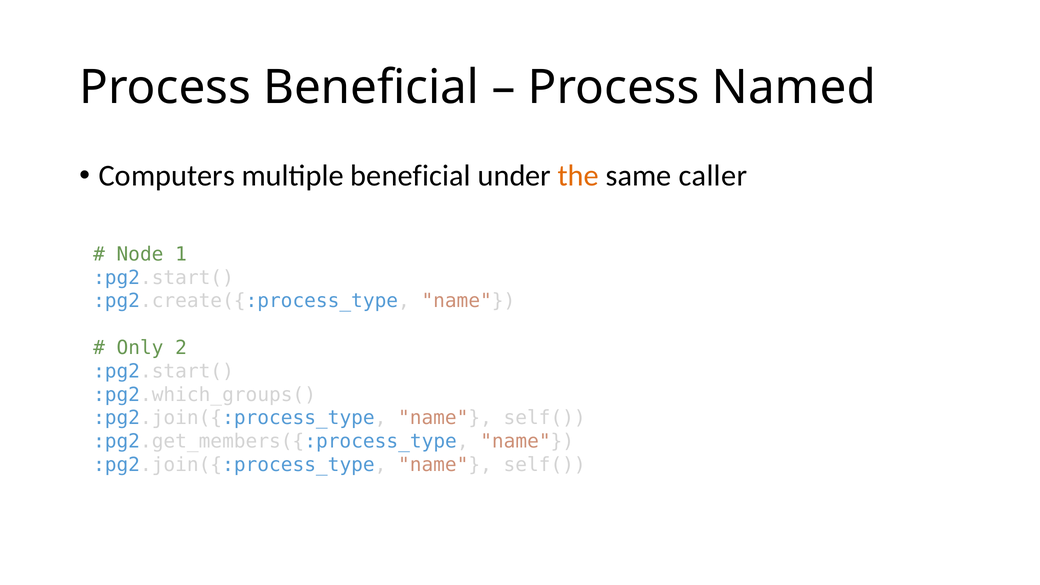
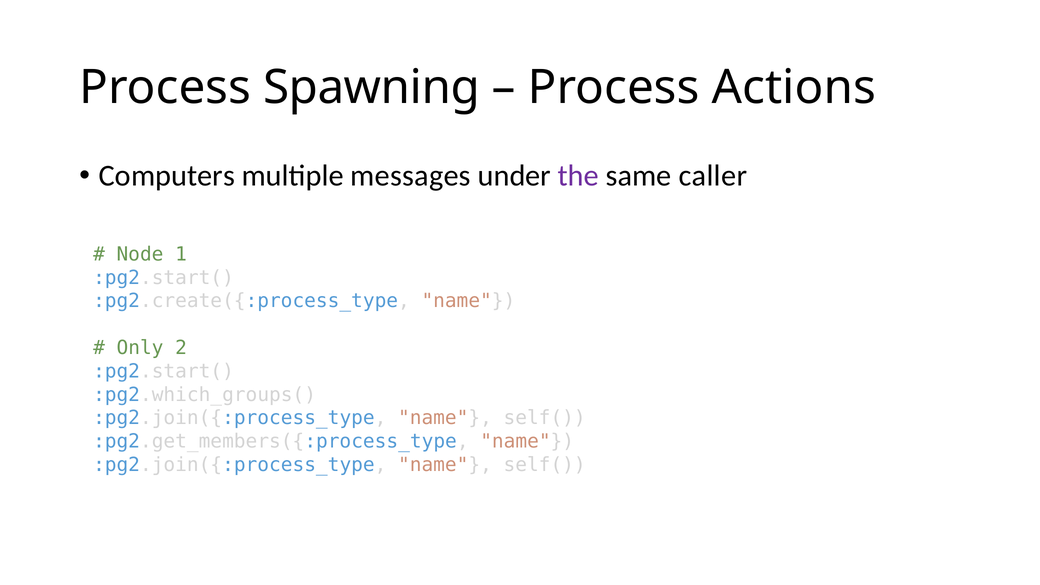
Process Beneficial: Beneficial -> Spawning (372, 87)
Named: Named -> Actions (794, 87)
multiple beneficial: beneficial -> messages (411, 176)
the colour: orange -> purple (578, 176)
